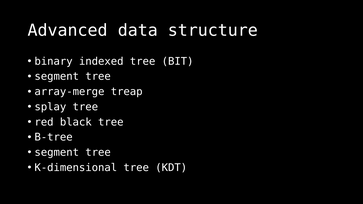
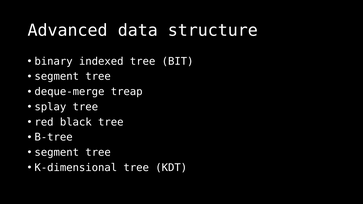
array-merge: array-merge -> deque-merge (69, 92)
